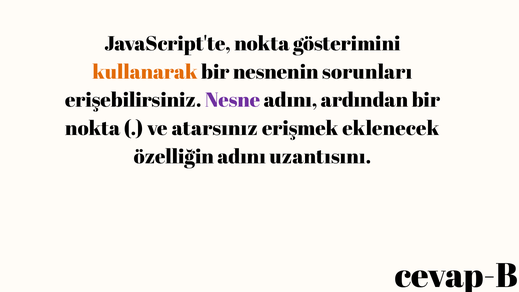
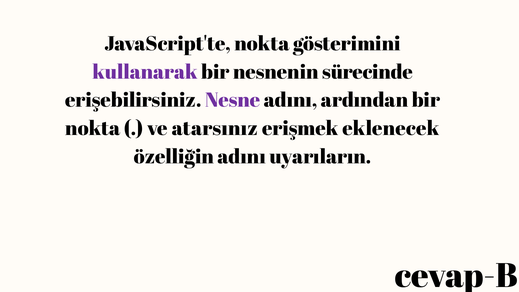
kullanarak colour: orange -> purple (145, 72)
sorunları: sorunları -> sürecinde (367, 72)
uzantısını: uzantısını -> uyarıların (320, 157)
